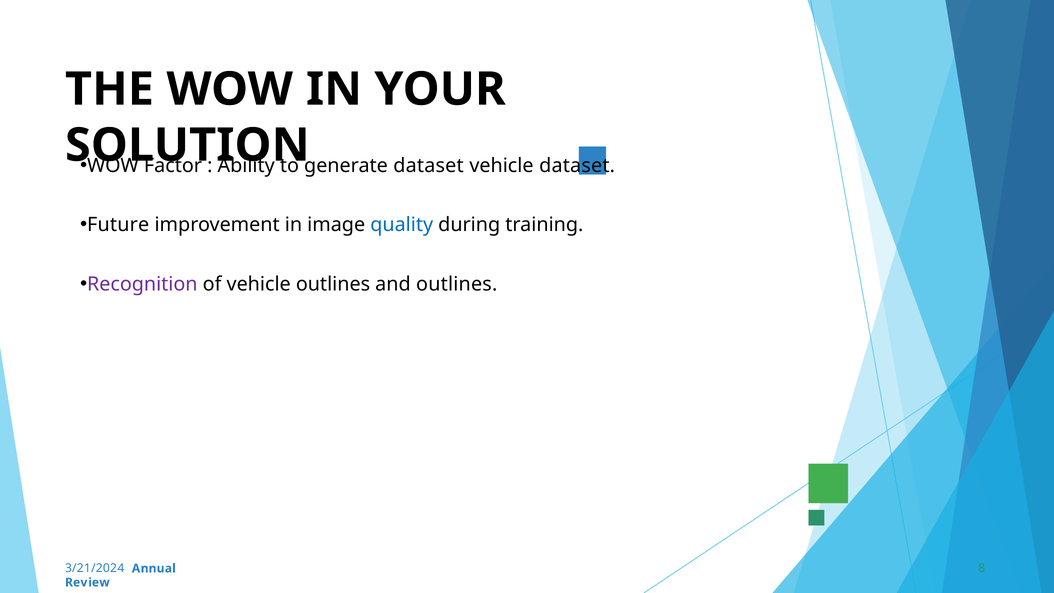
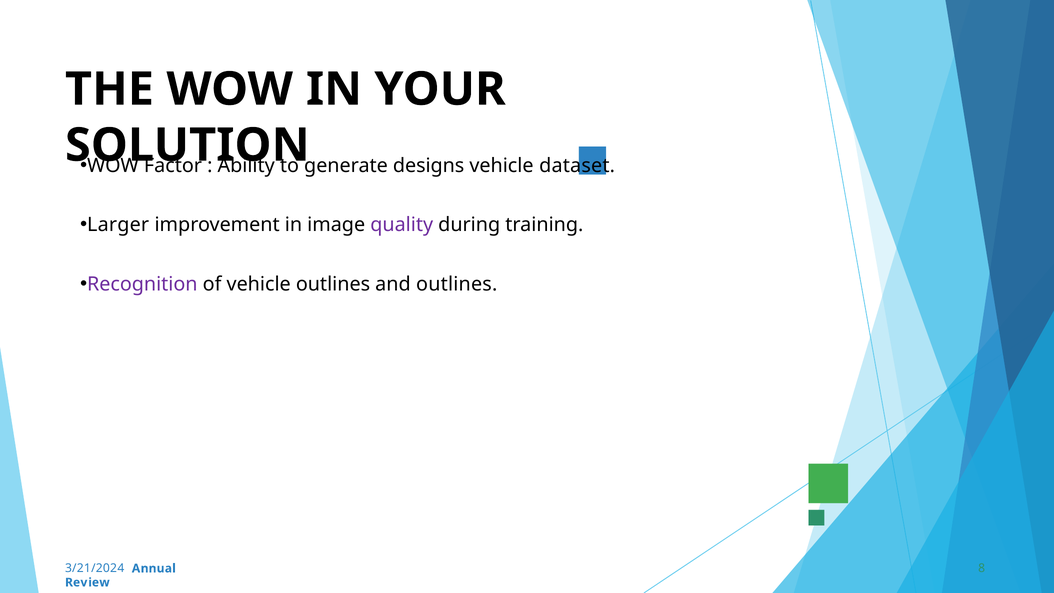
generate dataset: dataset -> designs (429, 166)
Future: Future -> Larger (118, 225)
quality colour: blue -> purple (402, 225)
